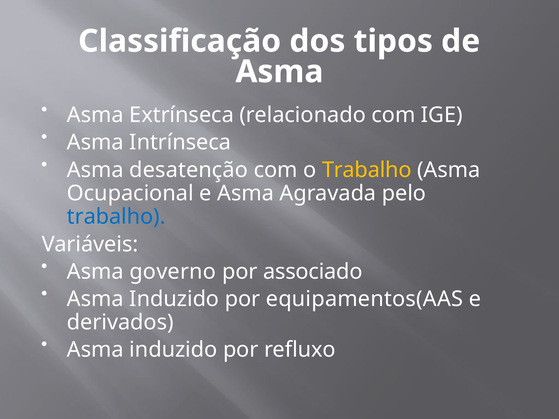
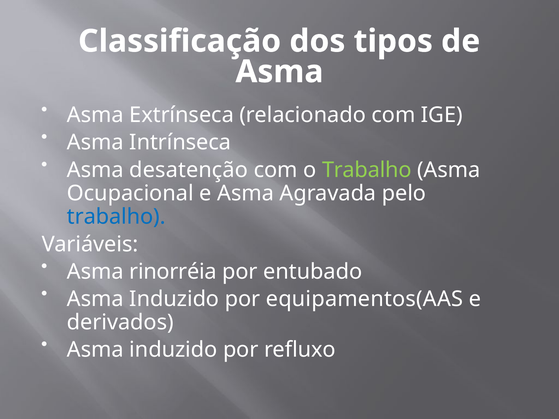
Trabalho colour: yellow -> light green (367, 170)
governo: governo -> rinorréia (173, 272)
associado: associado -> entubado (313, 272)
